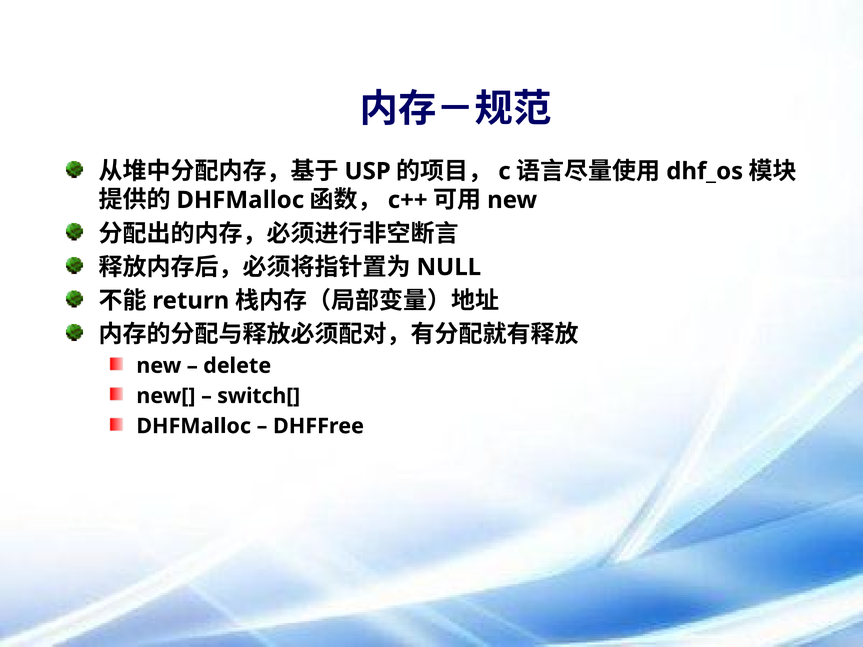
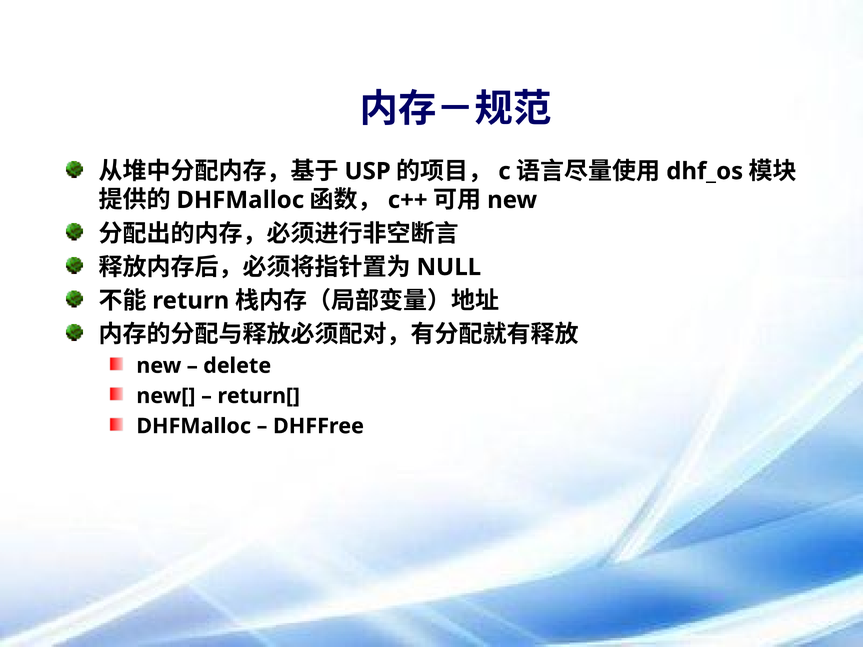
switch[: switch[ -> return[ (259, 396)
